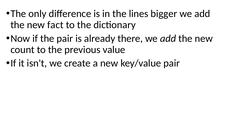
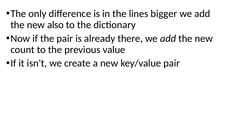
fact: fact -> also (55, 25)
